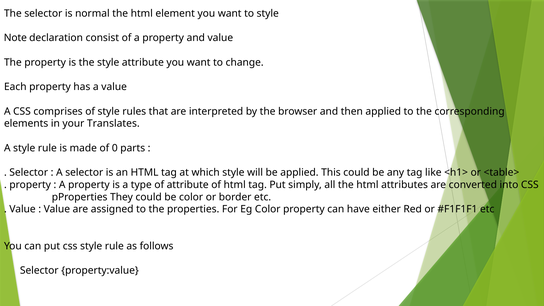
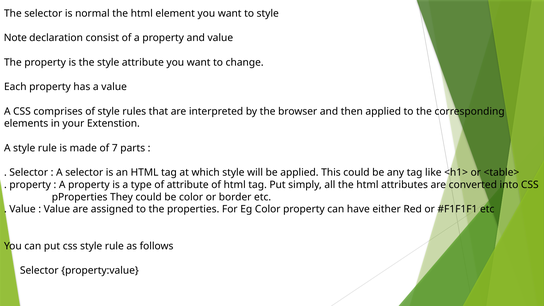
Translates: Translates -> Extenstion (113, 124)
0: 0 -> 7 (115, 148)
